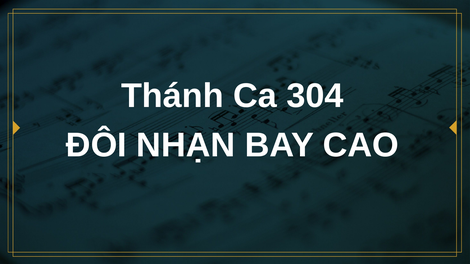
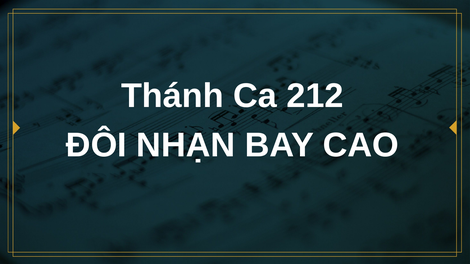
304: 304 -> 212 (315, 96)
